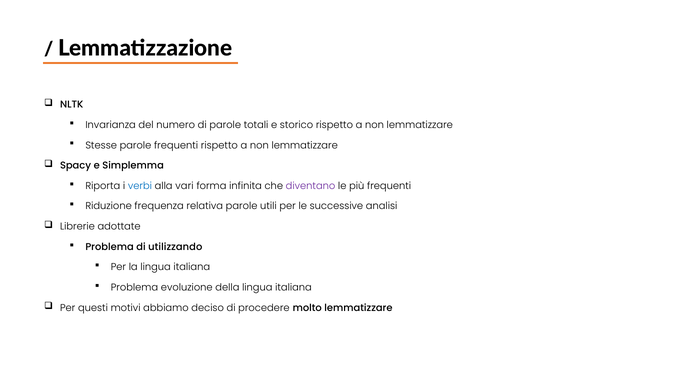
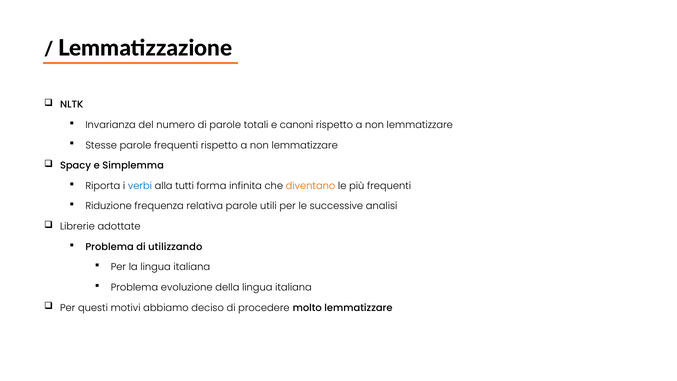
storico: storico -> canoni (297, 125)
vari: vari -> tutti (185, 186)
diventano colour: purple -> orange (311, 186)
